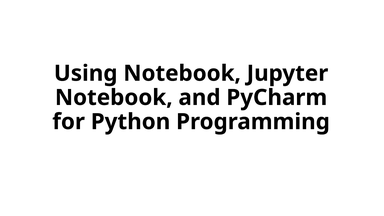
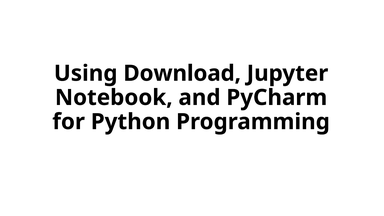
Using Notebook: Notebook -> Download (182, 73)
